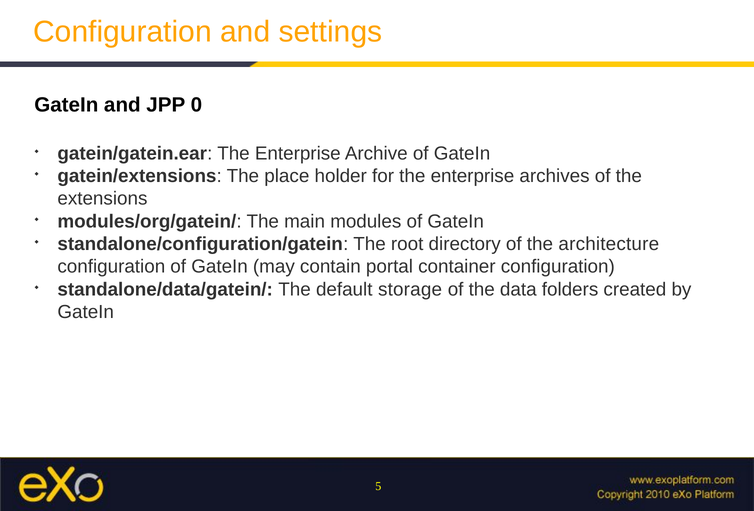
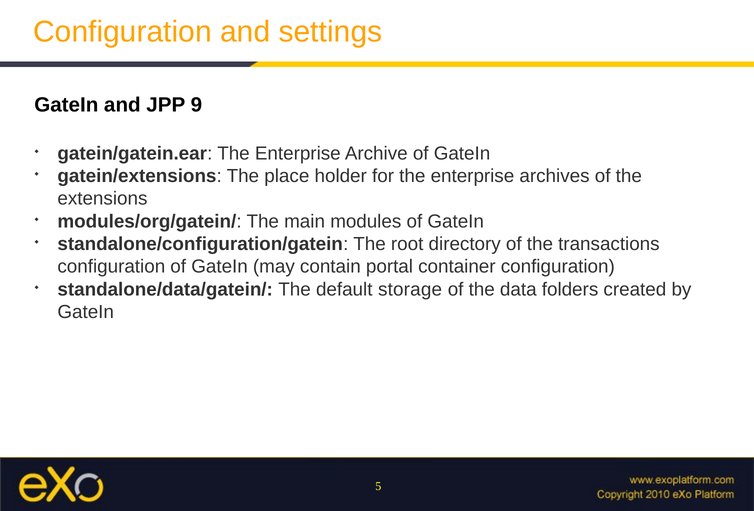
0: 0 -> 9 (196, 105)
architecture: architecture -> transactions (609, 244)
